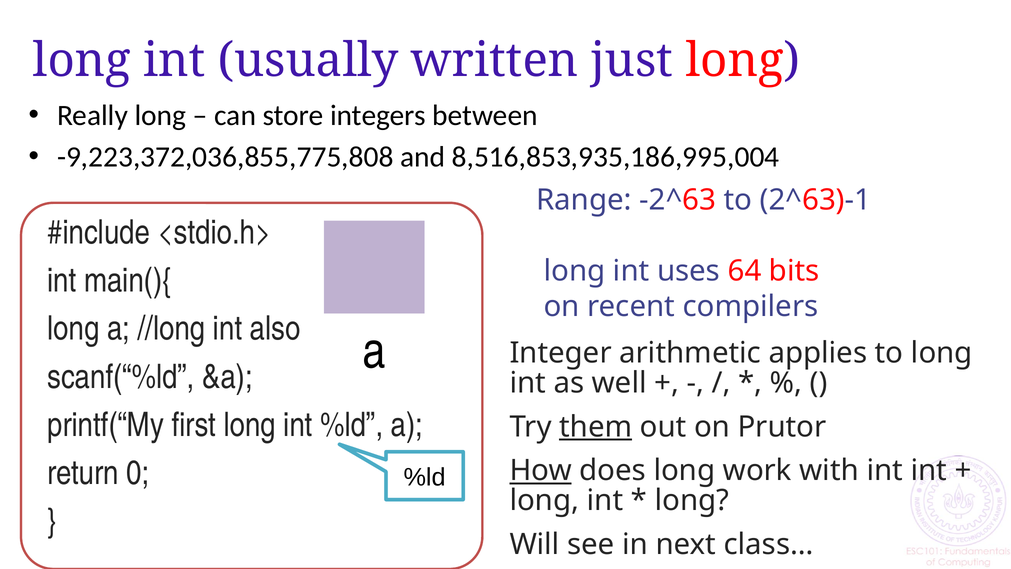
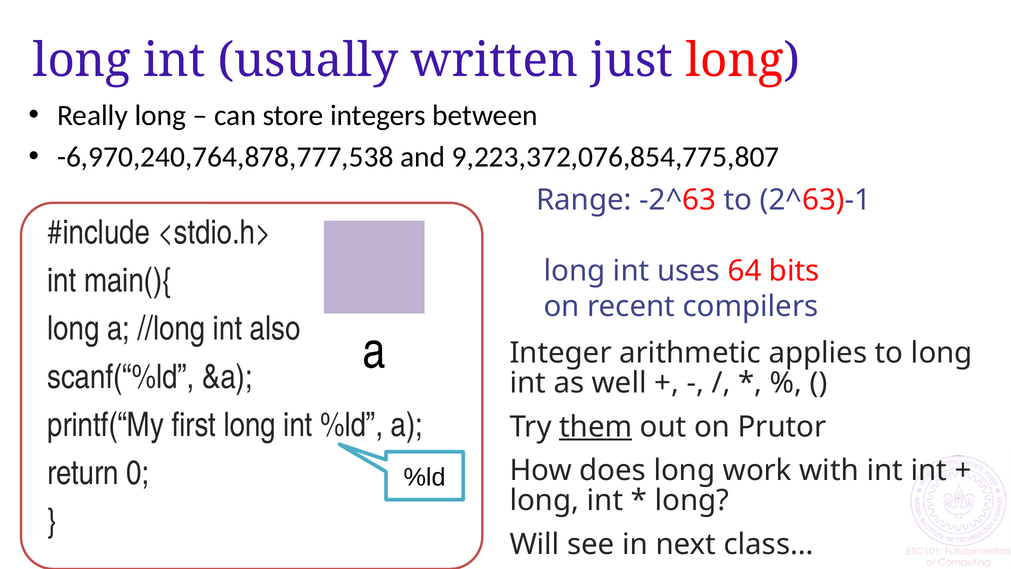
-9,223,372,036,855,775,808: -9,223,372,036,855,775,808 -> -6,970,240,764,878,777,538 (225, 157)
8,516,853,935,186,995,004: 8,516,853,935,186,995,004 -> 9,223,372,076,854,775,807 (616, 157)
How underline: present -> none (541, 470)
